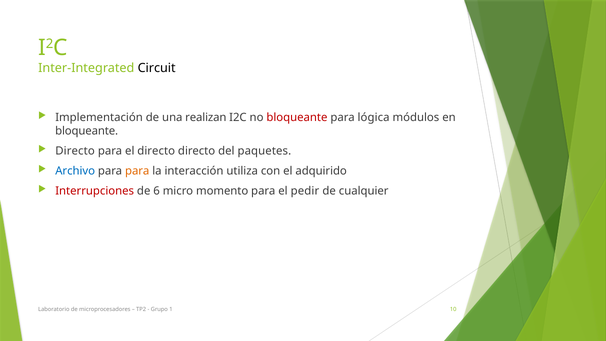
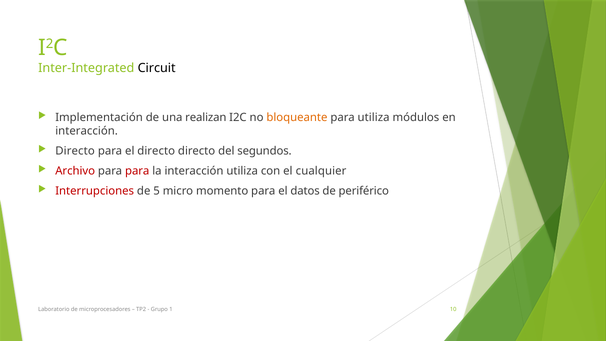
bloqueante colour: red -> orange (297, 117)
para lógica: lógica -> utiliza (374, 117)
bloqueante: bloqueante -> interacción (87, 131)
paquetes: paquetes -> segundos (264, 151)
Archivo colour: blue -> red (75, 171)
para colour: orange -> red (137, 171)
adquirido: adquirido -> cualquier (321, 171)
6: 6 -> 5 (157, 191)
pedir: pedir -> datos (305, 191)
cualquier: cualquier -> periférico (364, 191)
